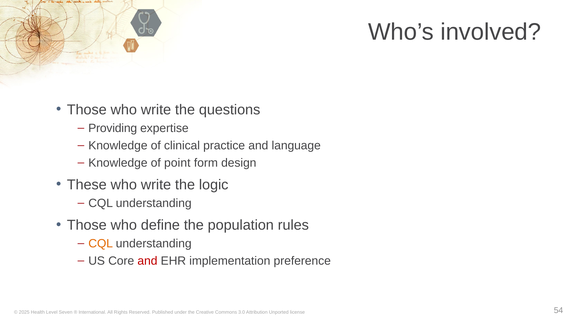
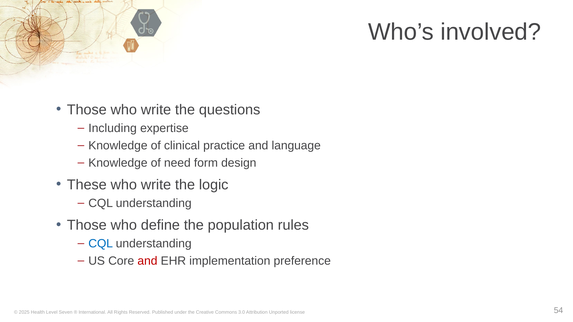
Providing: Providing -> Including (113, 128)
point: point -> need (177, 163)
CQL colour: orange -> blue (101, 244)
